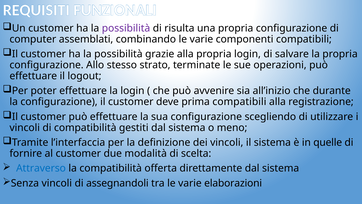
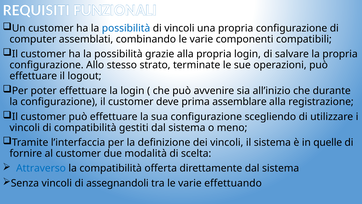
possibilità colour: purple -> blue (126, 28)
di risulta: risulta -> vincoli (179, 28)
prima compatibili: compatibili -> assemblare (239, 102)
elaborazioni: elaborazioni -> effettuando (233, 183)
